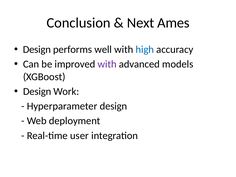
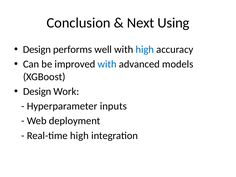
Ames: Ames -> Using (173, 23)
with colour: purple -> blue (107, 64)
Hyperparameter design: design -> inputs (113, 106)
Real-time user: user -> high (79, 136)
